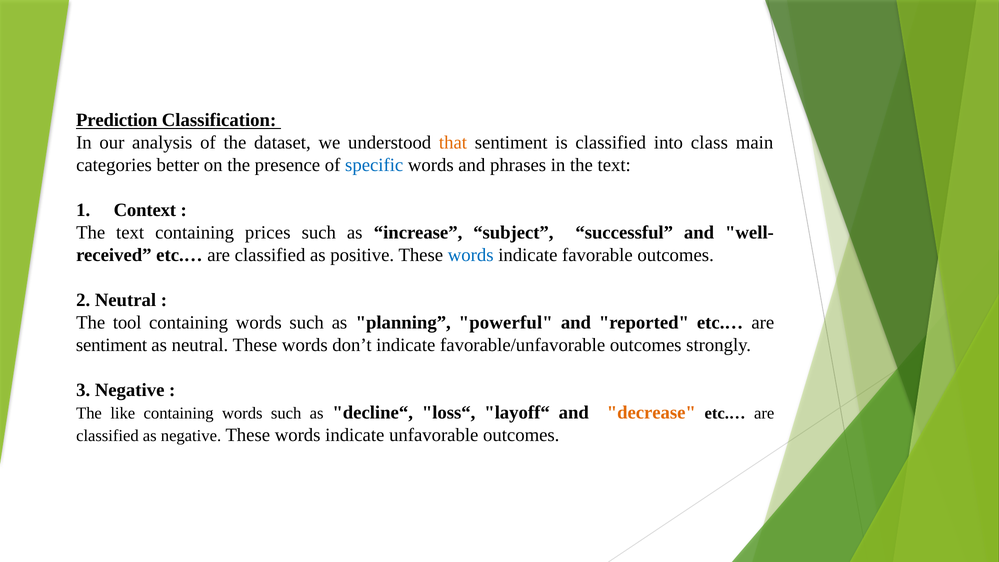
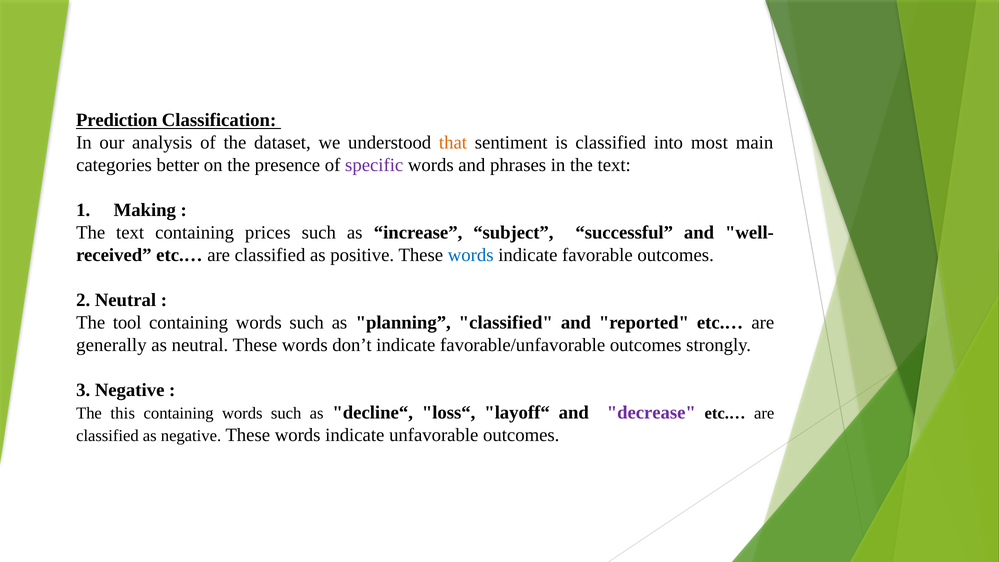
class: class -> most (709, 143)
specific colour: blue -> purple (374, 165)
Context: Context -> Making (145, 210)
planning powerful: powerful -> classified (506, 322)
sentiment: sentiment -> generally (111, 345)
like: like -> this (123, 413)
decrease colour: orange -> purple (651, 412)
